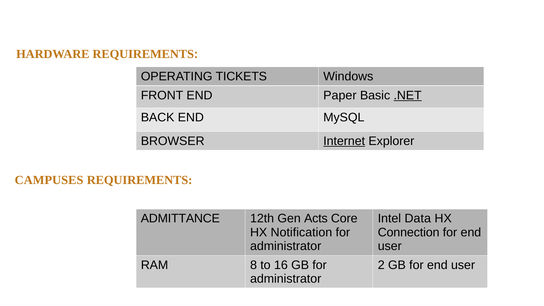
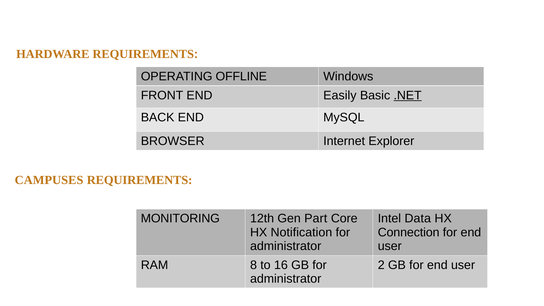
TICKETS: TICKETS -> OFFLINE (241, 76)
Paper: Paper -> Easily (340, 95)
Internet underline: present -> none (344, 141)
ADMITTANCE: ADMITTANCE -> MONITORING (180, 219)
Acts: Acts -> Part (316, 219)
